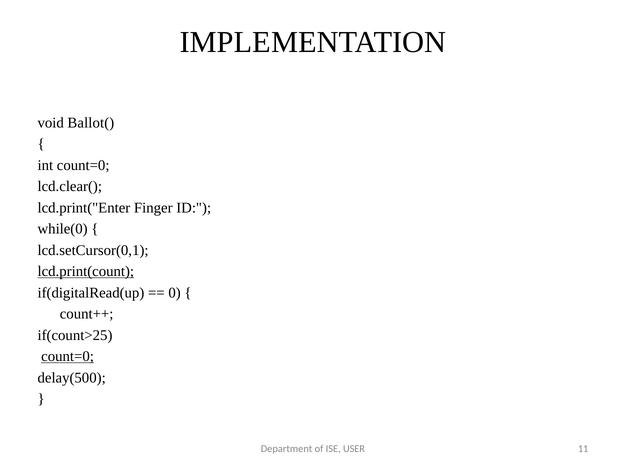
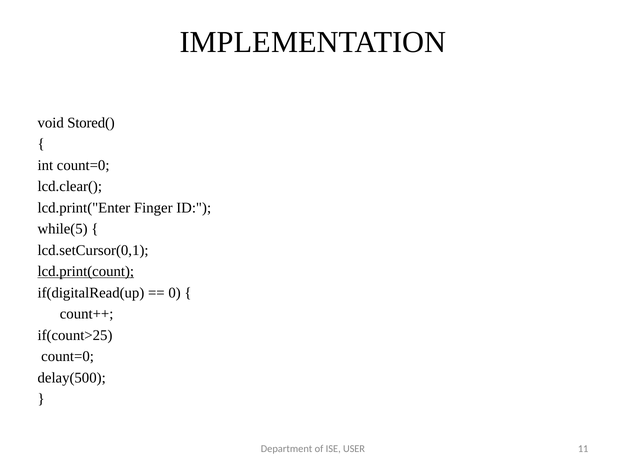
Ballot(: Ballot( -> Stored( (91, 123)
while(0: while(0 -> while(5 (63, 229)
count=0 underline: present -> none (68, 356)
